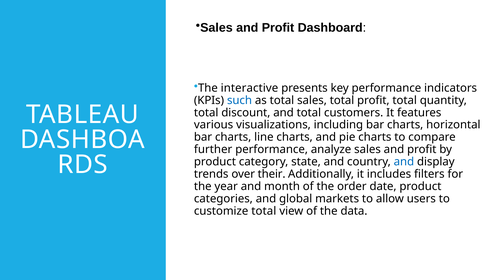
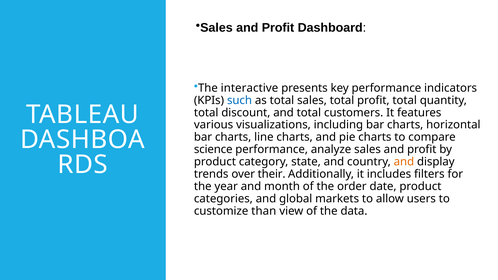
further: further -> science (213, 150)
and colour: blue -> orange (404, 162)
customize total: total -> than (264, 211)
